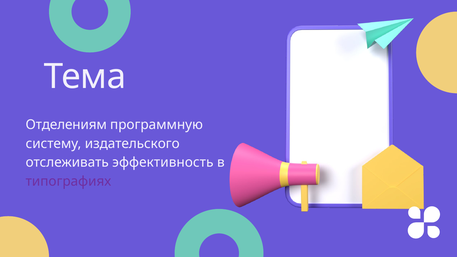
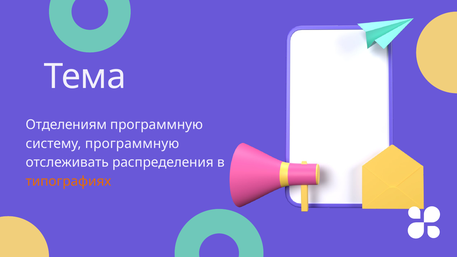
систему издательского: издательского -> программную (132, 144)
эффективность: эффективность -> распределения (163, 163)
типографиях colour: purple -> orange (68, 181)
